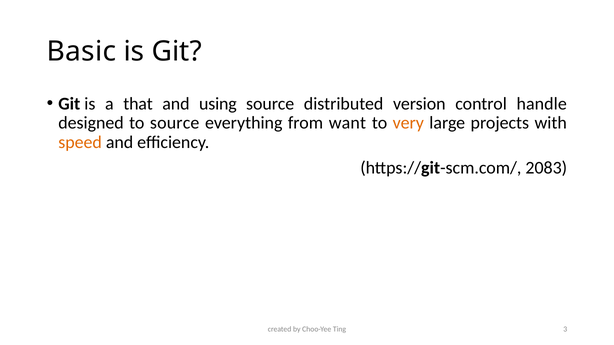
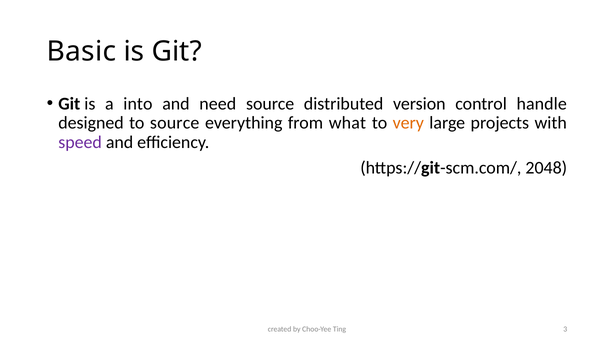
that: that -> into (138, 104)
using: using -> need (218, 104)
want: want -> what (347, 123)
speed colour: orange -> purple (80, 142)
2083: 2083 -> 2048 (546, 168)
